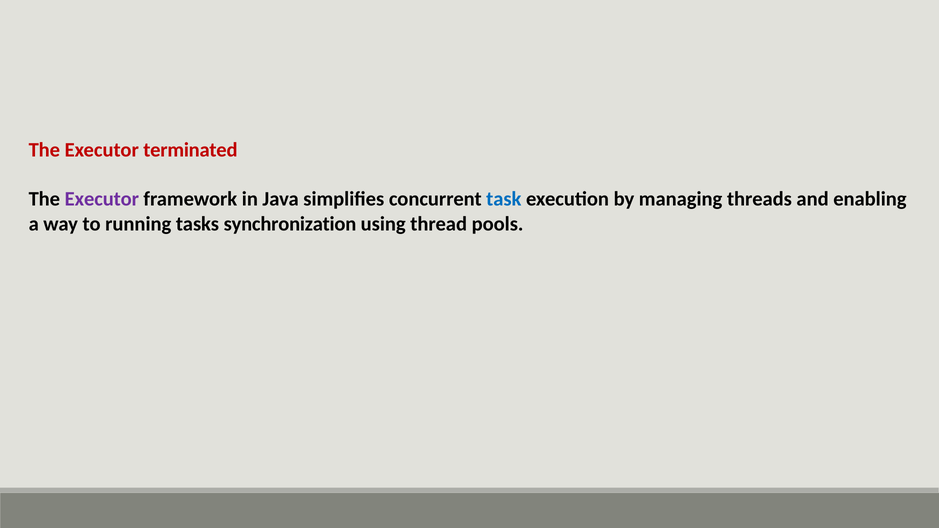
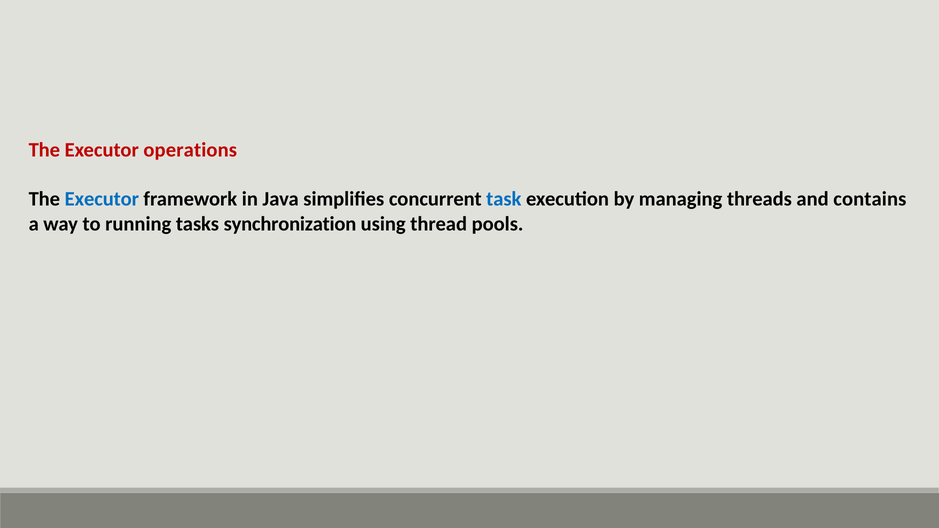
terminated: terminated -> operations (190, 150)
Executor colour: purple -> blue (102, 199)
enabling: enabling -> contains (870, 199)
